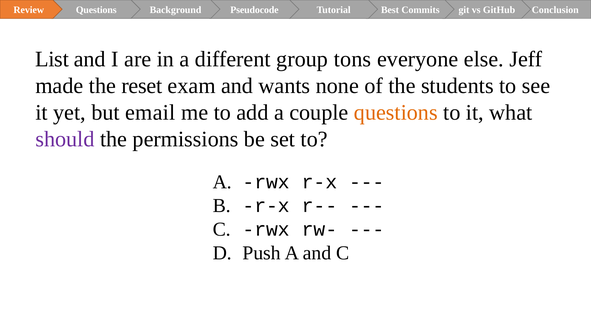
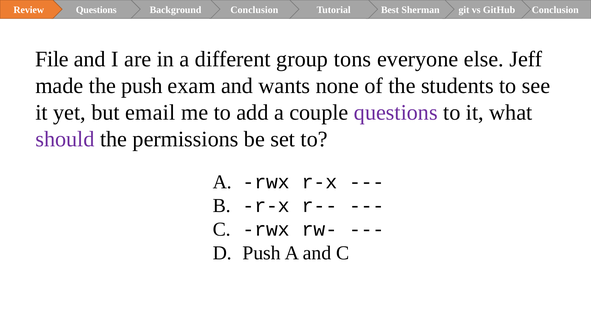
Pseudocode: Pseudocode -> Conclusion (254, 10)
Commits: Commits -> Sherman (421, 10)
List: List -> File (52, 59)
the reset: reset -> push (142, 86)
questions colour: orange -> purple (396, 112)
